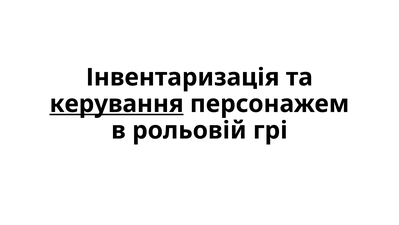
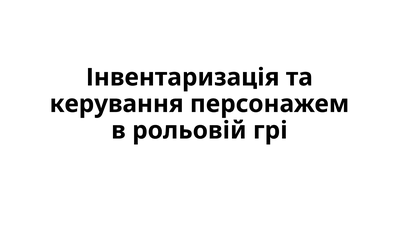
керування underline: present -> none (117, 104)
